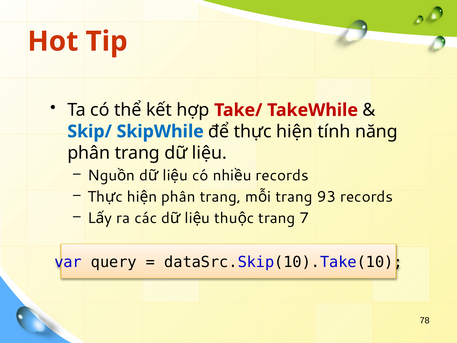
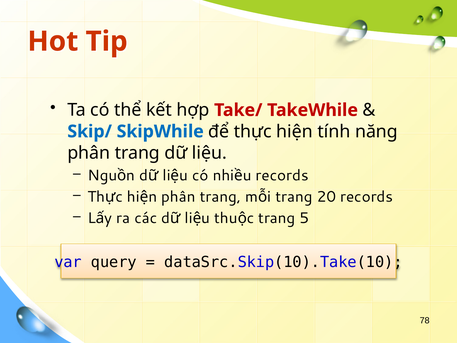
93: 93 -> 20 (326, 197)
7: 7 -> 5 (304, 218)
